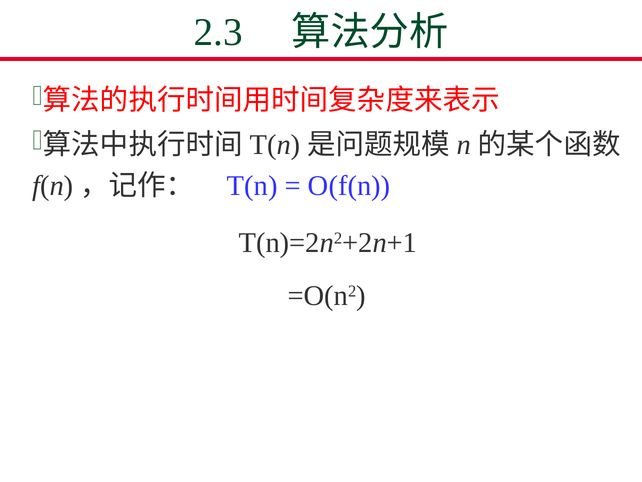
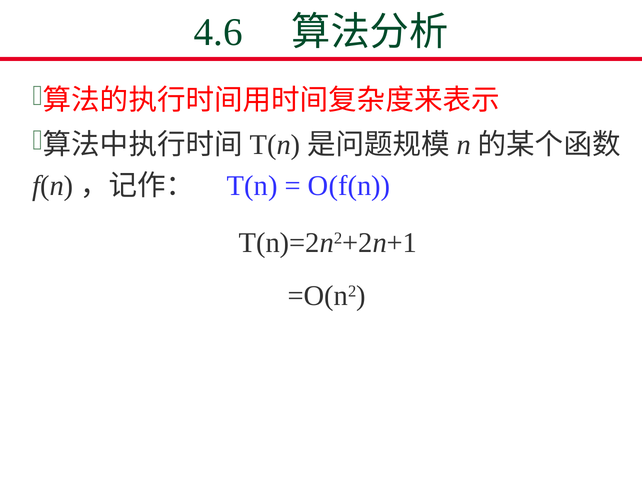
2.3: 2.3 -> 4.6 (218, 32)
